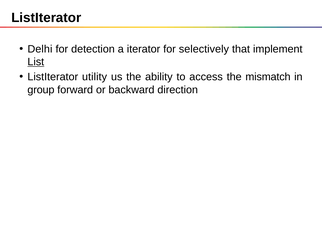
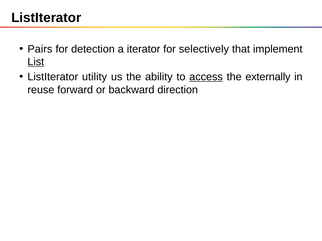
Delhi: Delhi -> Pairs (40, 49)
access underline: none -> present (206, 77)
mismatch: mismatch -> externally (268, 77)
group: group -> reuse (41, 90)
